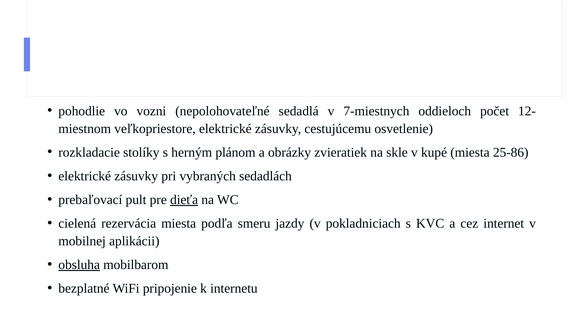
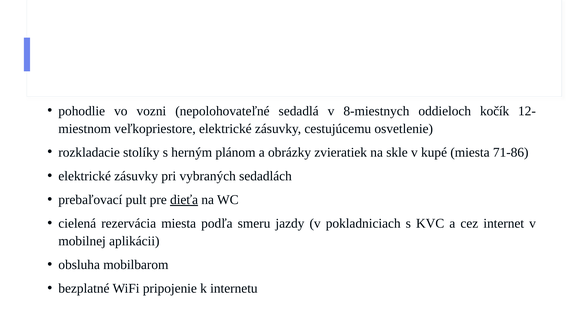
7-miestnych: 7-miestnych -> 8-miestnych (376, 111)
počet: počet -> kočík (495, 111)
25-86: 25-86 -> 71-86 (511, 153)
obsluha underline: present -> none (79, 265)
